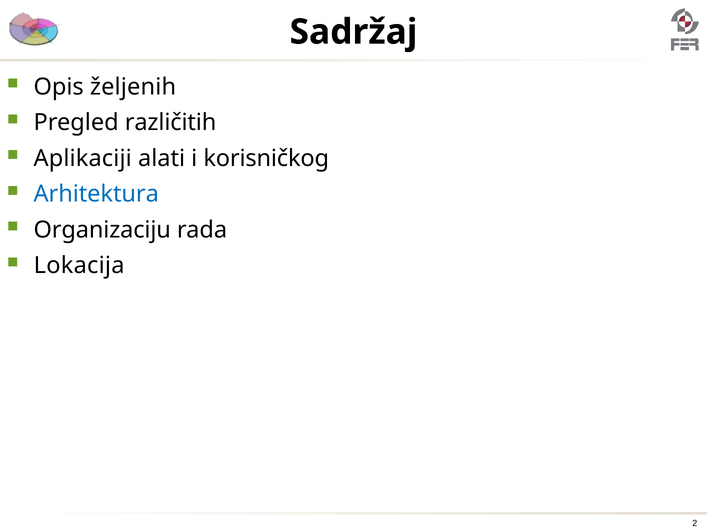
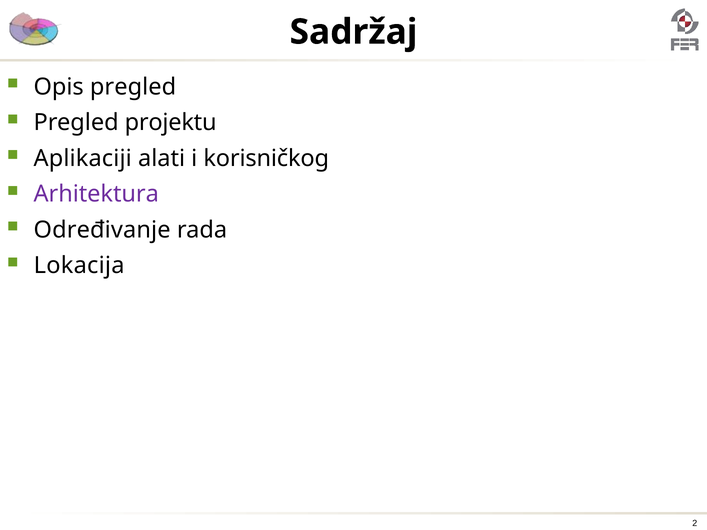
Opis željenih: željenih -> pregled (133, 87)
različitih: različitih -> projektu (171, 123)
Arhitektura colour: blue -> purple (96, 194)
Organizaciju: Organizaciju -> Određivanje (102, 230)
